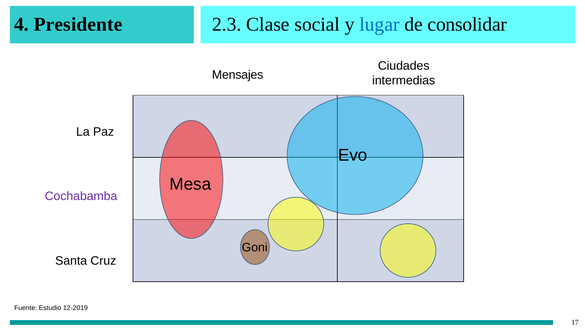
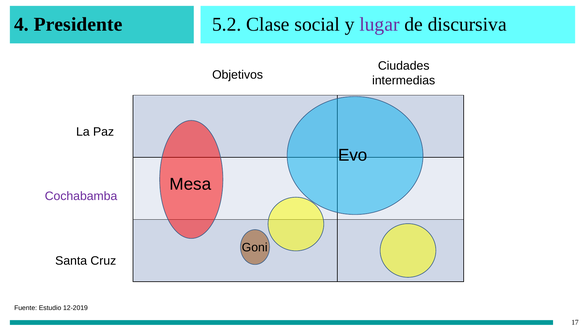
2.3: 2.3 -> 5.2 (227, 24)
lugar colour: blue -> purple (379, 24)
consolidar: consolidar -> discursiva (467, 24)
Mensajes: Mensajes -> Objetivos (238, 75)
